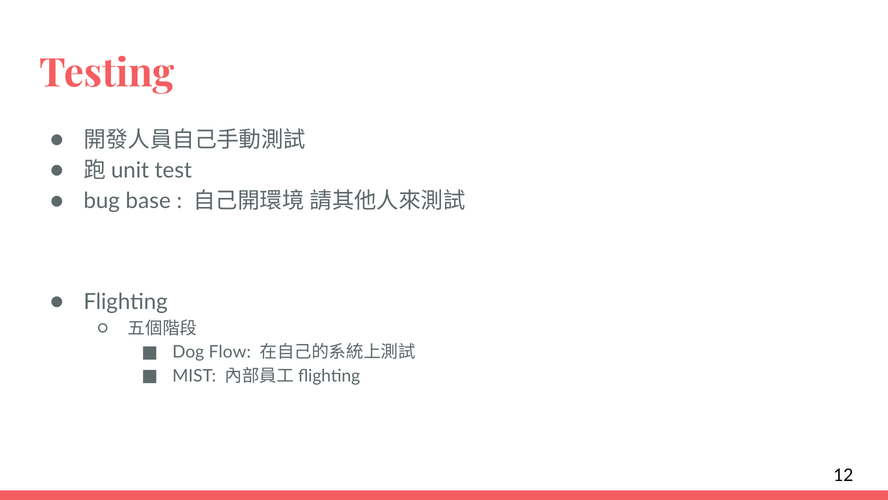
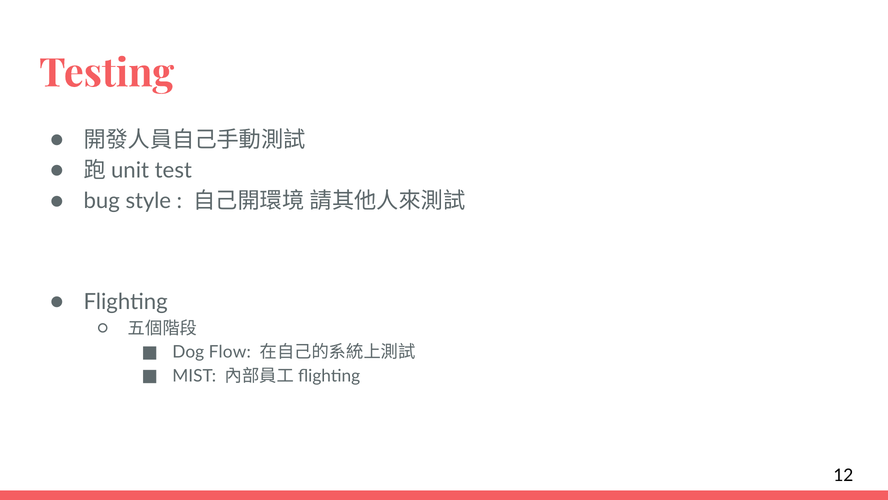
base: base -> style (148, 201)
